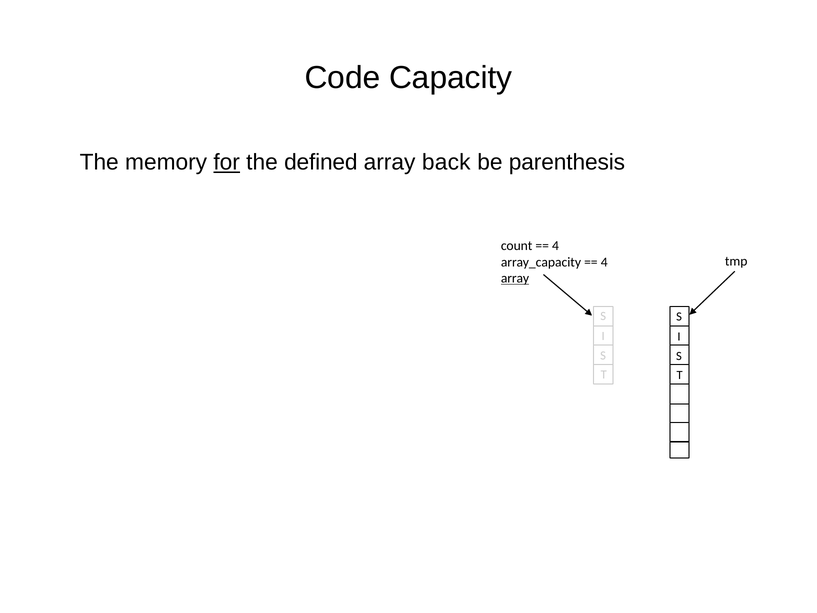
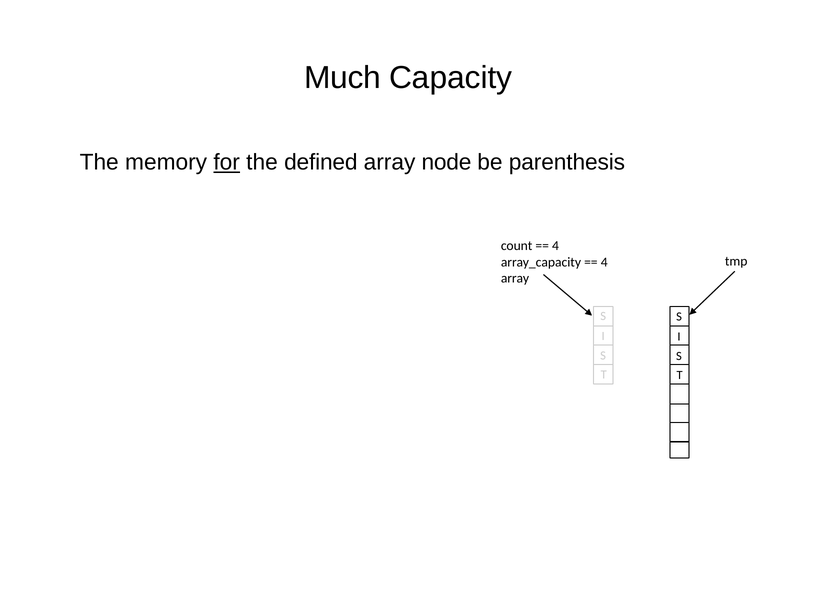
Code: Code -> Much (343, 78)
back: back -> node (446, 162)
array underline: present -> none (515, 278)
